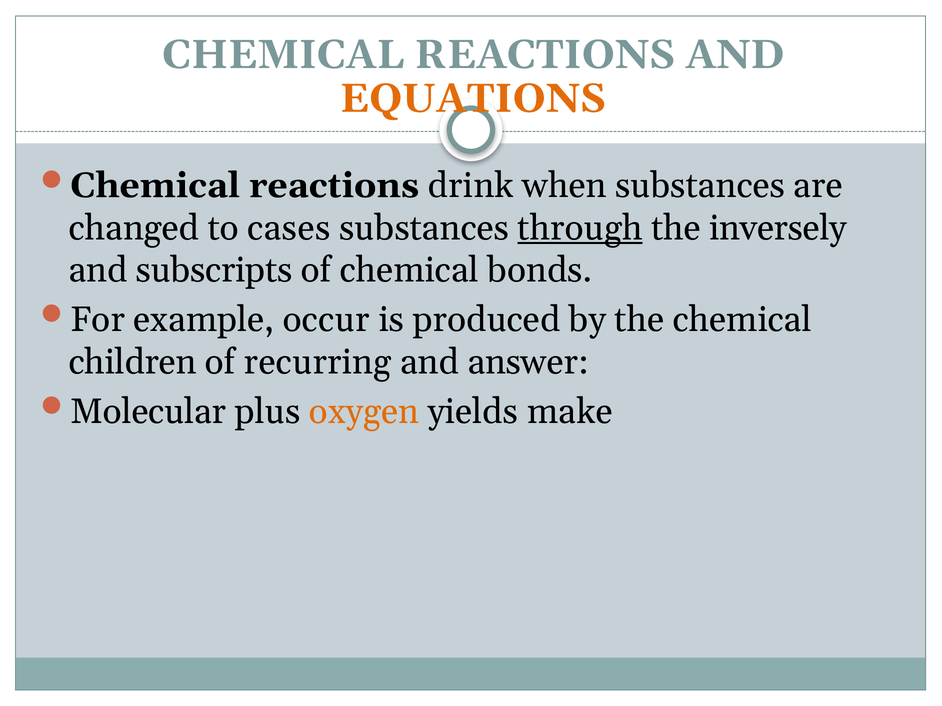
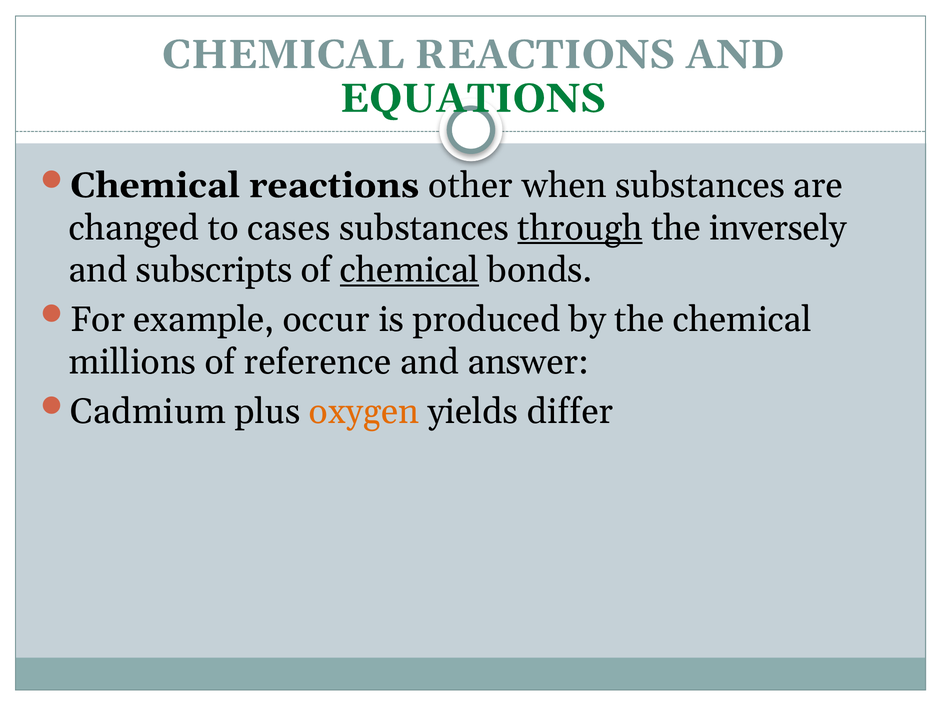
EQUATIONS colour: orange -> green (473, 99)
drink: drink -> other (471, 186)
chemical underline: none -> present (409, 270)
children: children -> millions (132, 362)
recurring: recurring -> reference (318, 362)
Molecular: Molecular -> Cadmium (148, 412)
make: make -> differ (570, 412)
